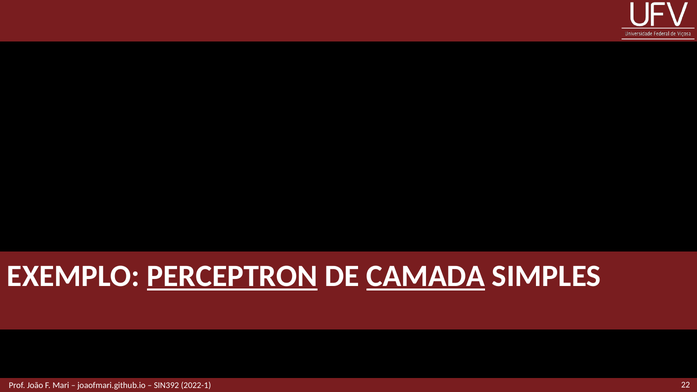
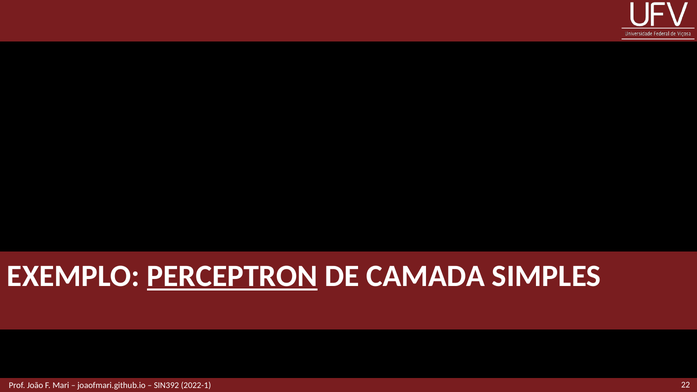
CAMADA underline: present -> none (426, 276)
